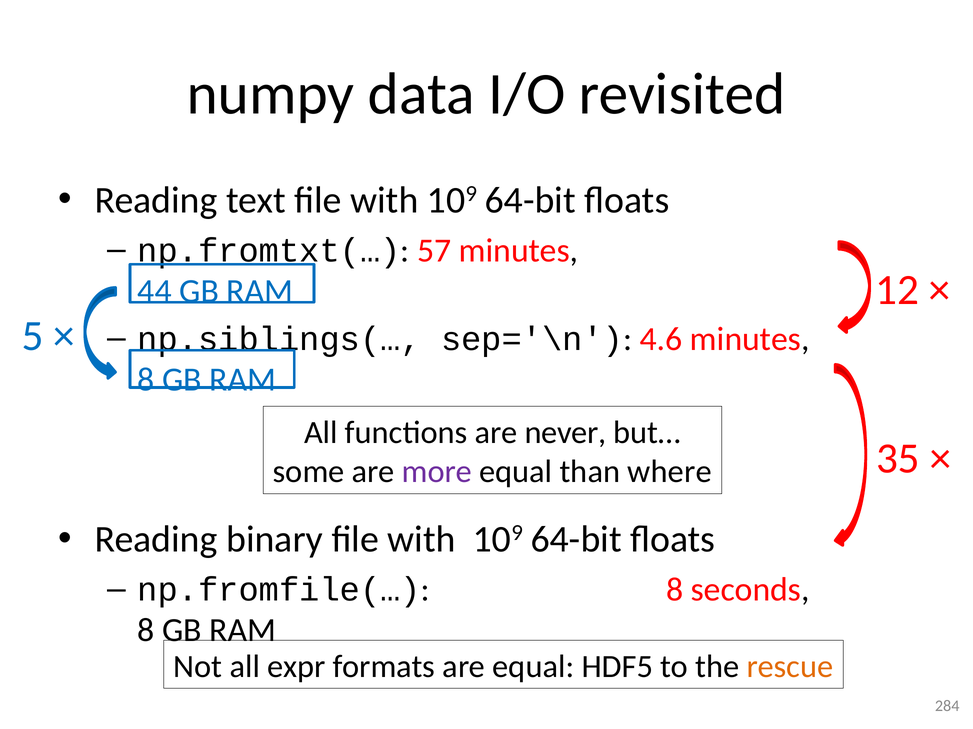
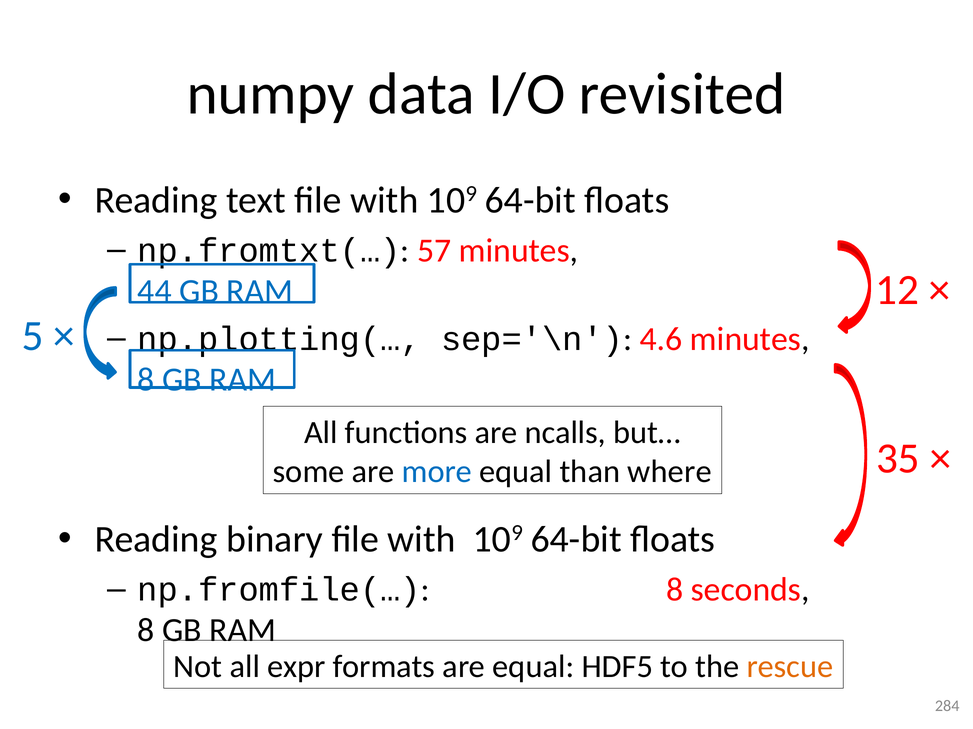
np.siblings(…: np.siblings(… -> np.plotting(… (279, 339)
never: never -> ncalls (565, 433)
more colour: purple -> blue (437, 472)
